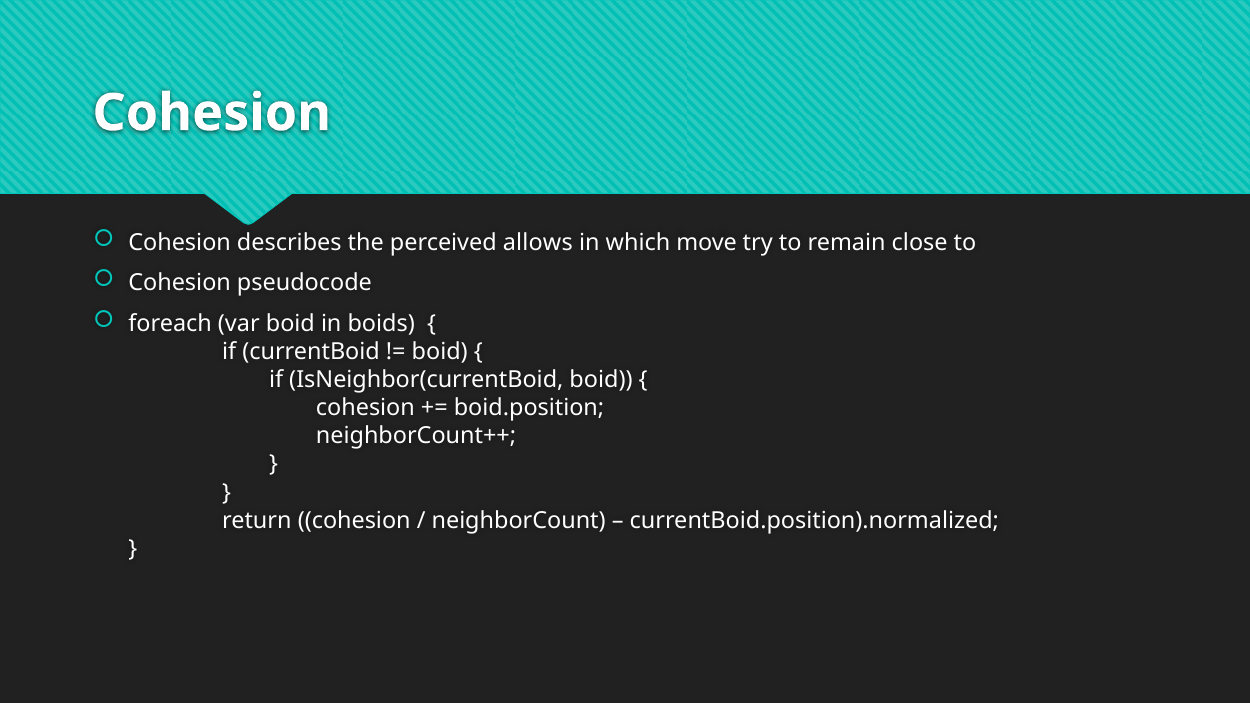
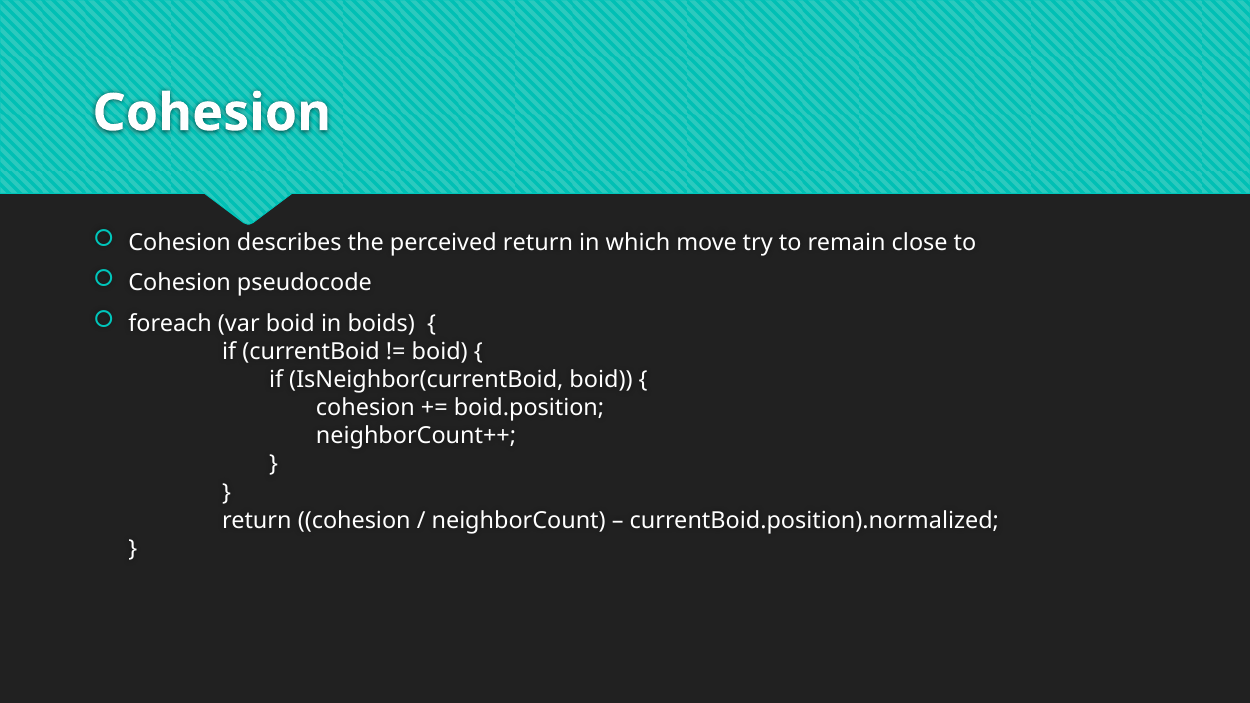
perceived allows: allows -> return (538, 242)
